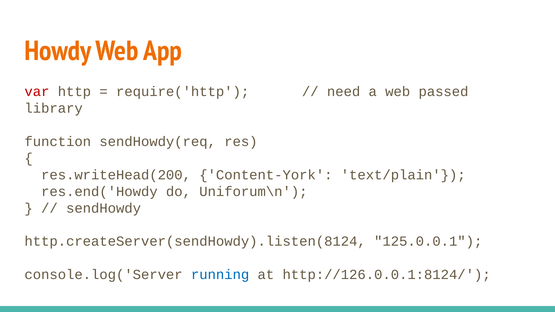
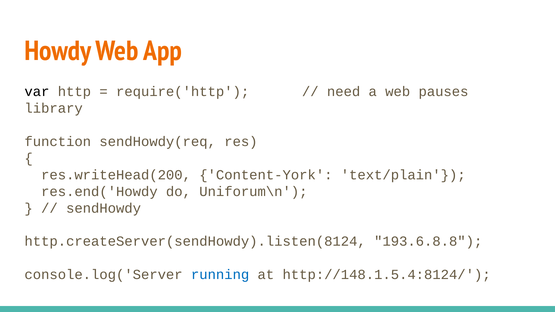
var colour: red -> black (37, 92)
passed: passed -> pauses (443, 92)
125.0.0.1: 125.0.0.1 -> 193.6.8.8 (428, 242)
http://126.0.0.1:8124/: http://126.0.0.1:8124/ -> http://148.1.5.4:8124/ (387, 275)
